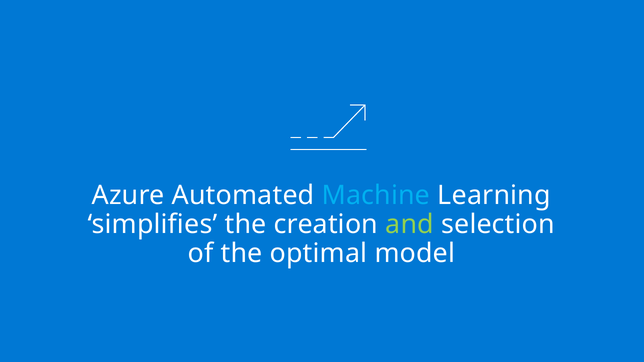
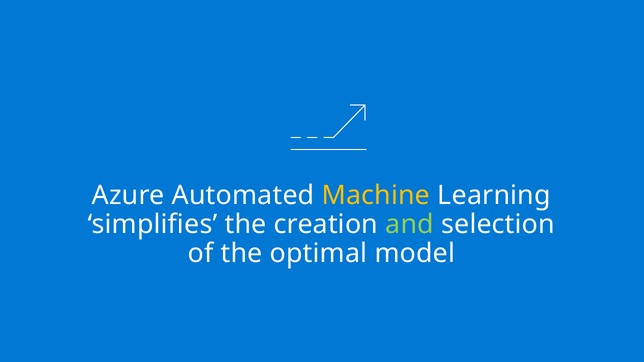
Machine colour: light blue -> yellow (376, 195)
